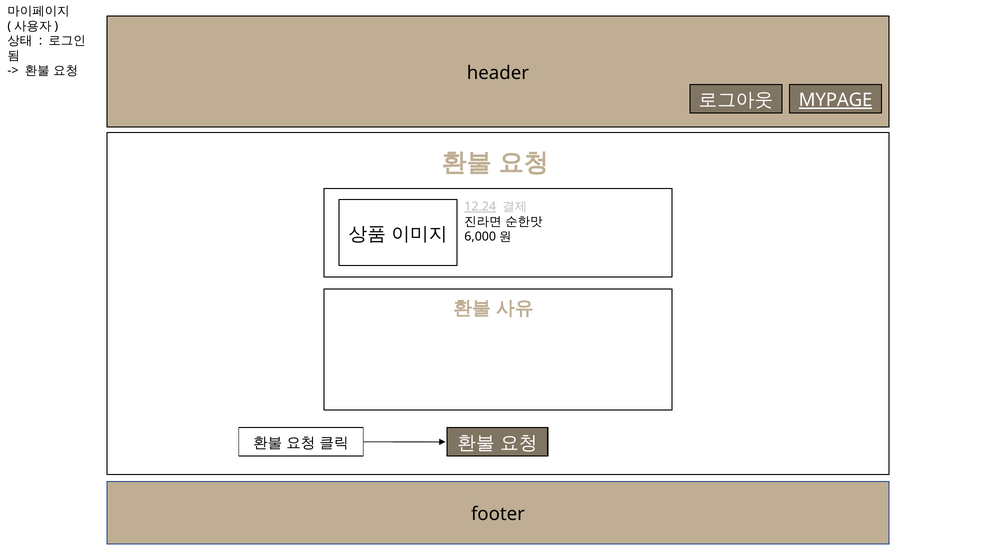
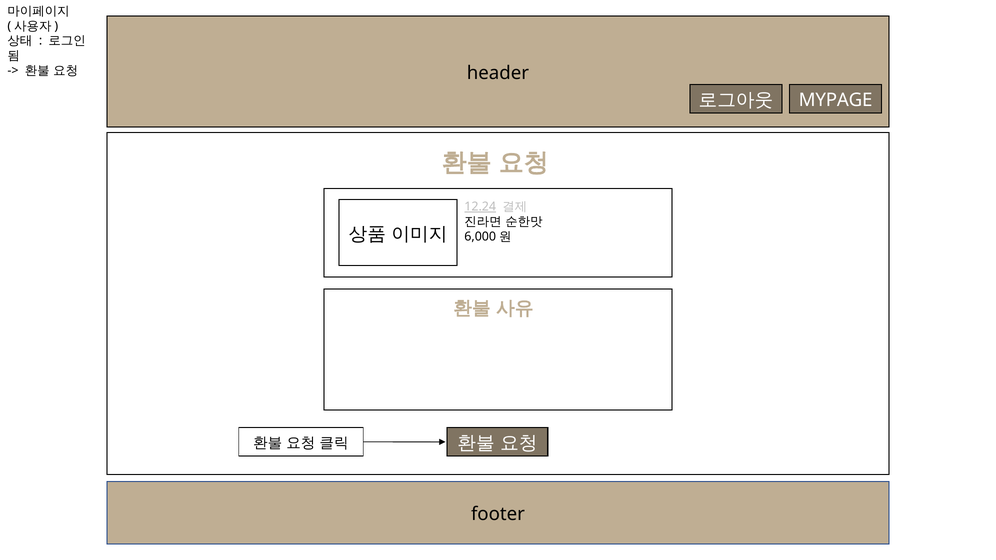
MYPAGE underline: present -> none (836, 100)
